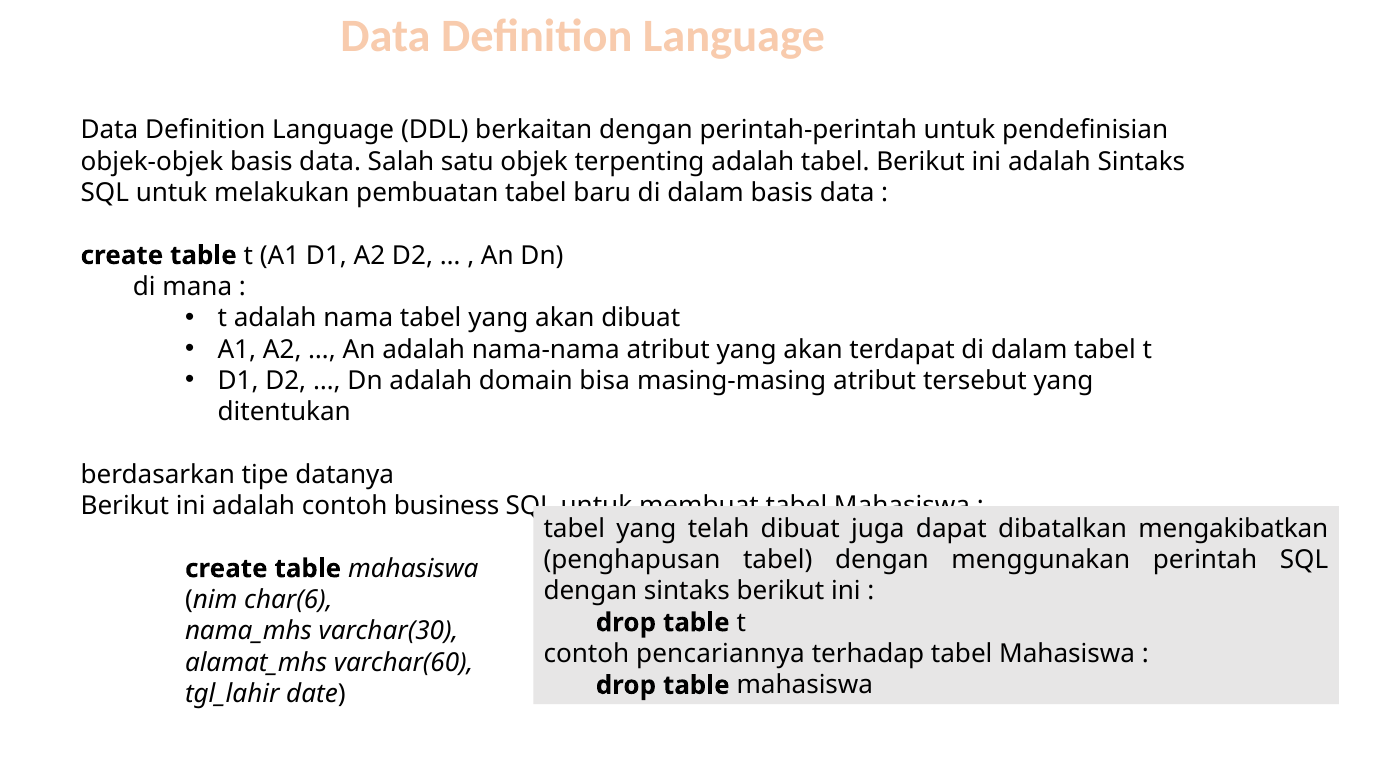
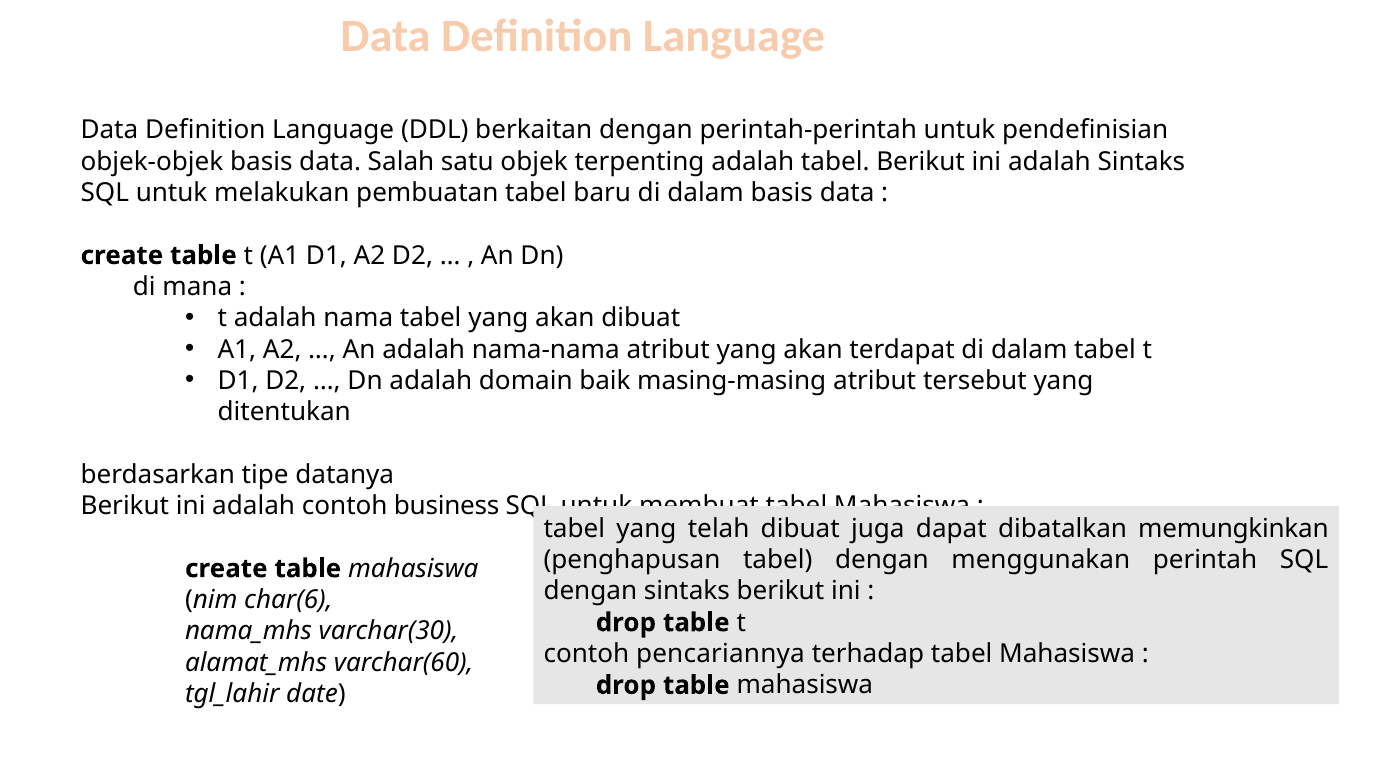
bisa: bisa -> baik (605, 381)
mengakibatkan: mengakibatkan -> memungkinkan (1233, 529)
